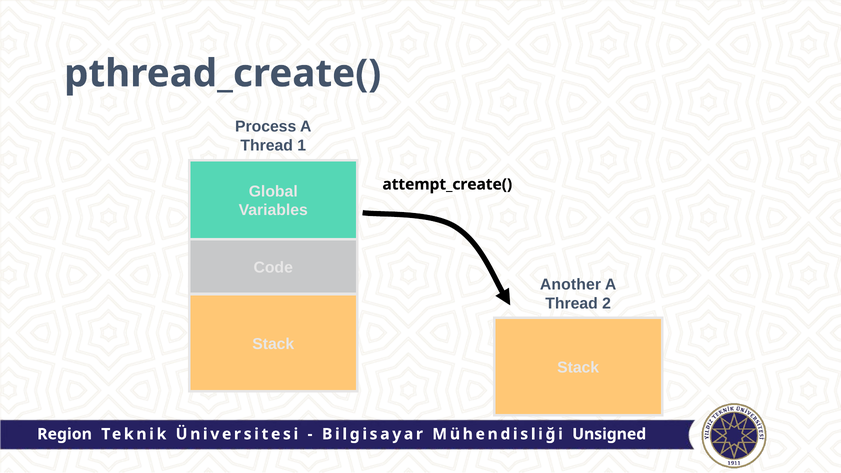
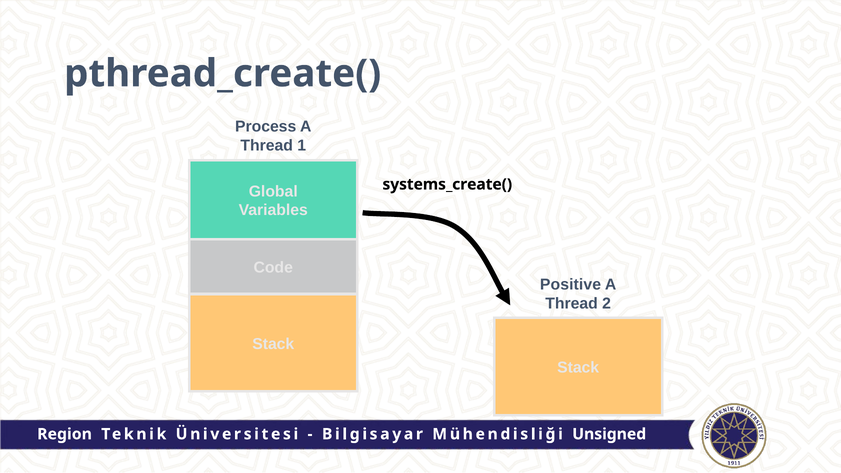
attempt_create(: attempt_create( -> systems_create( (447, 184)
Another: Another -> Positive (571, 284)
